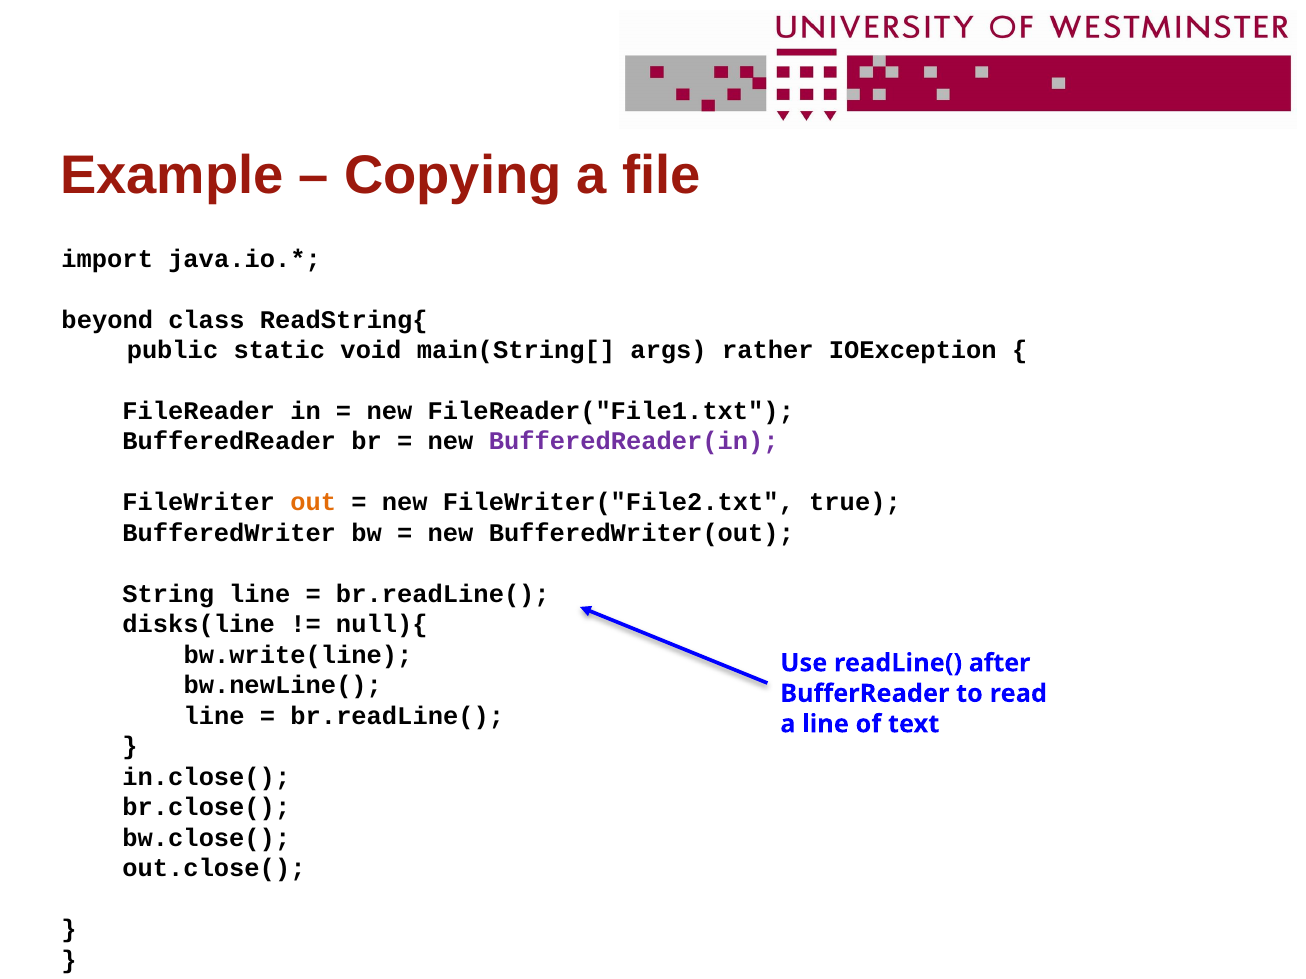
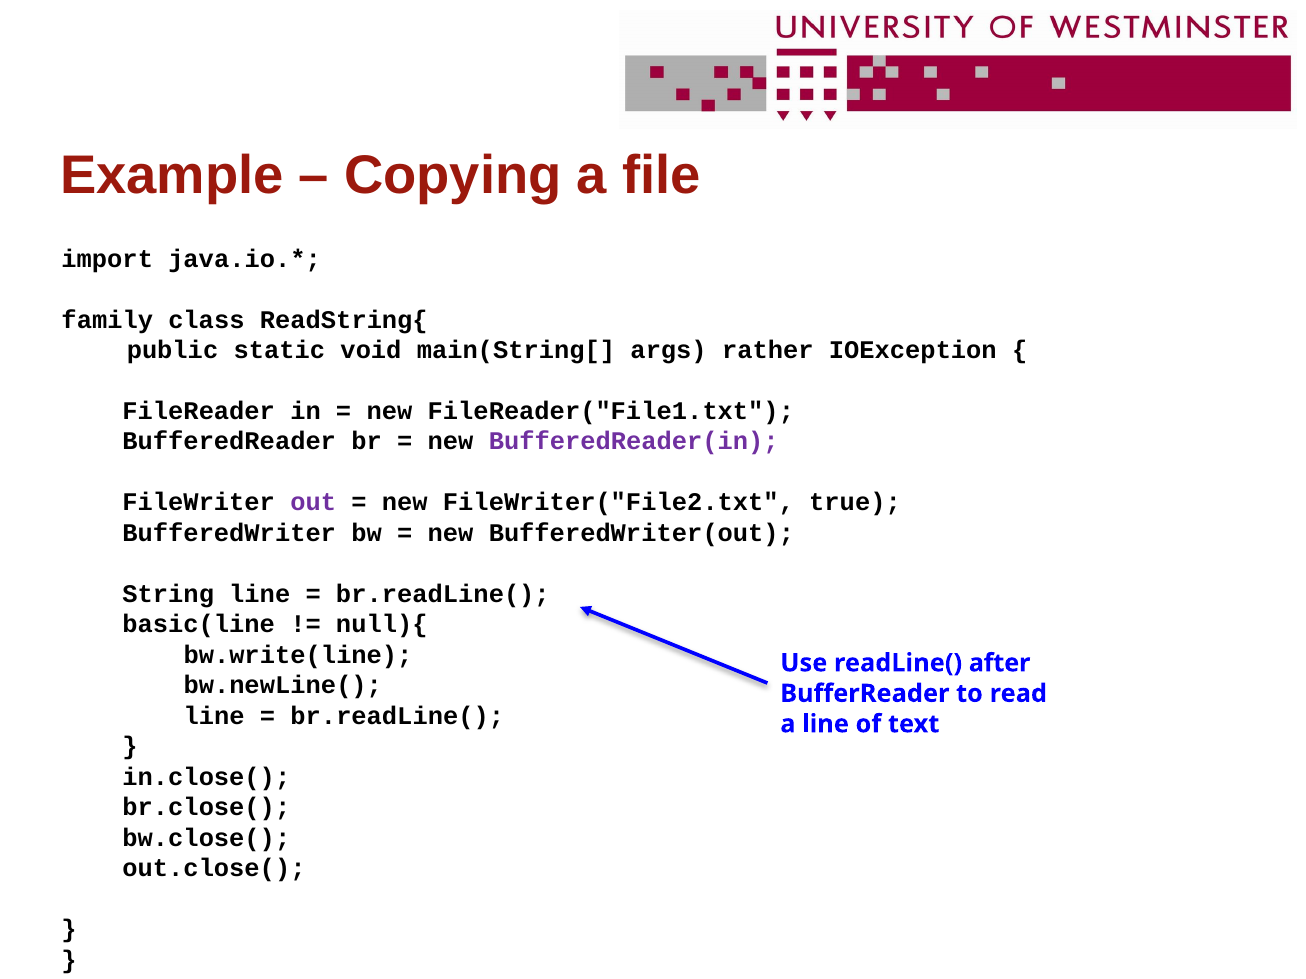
beyond: beyond -> family (107, 320)
out colour: orange -> purple (313, 503)
disks(line: disks(line -> basic(line (199, 625)
